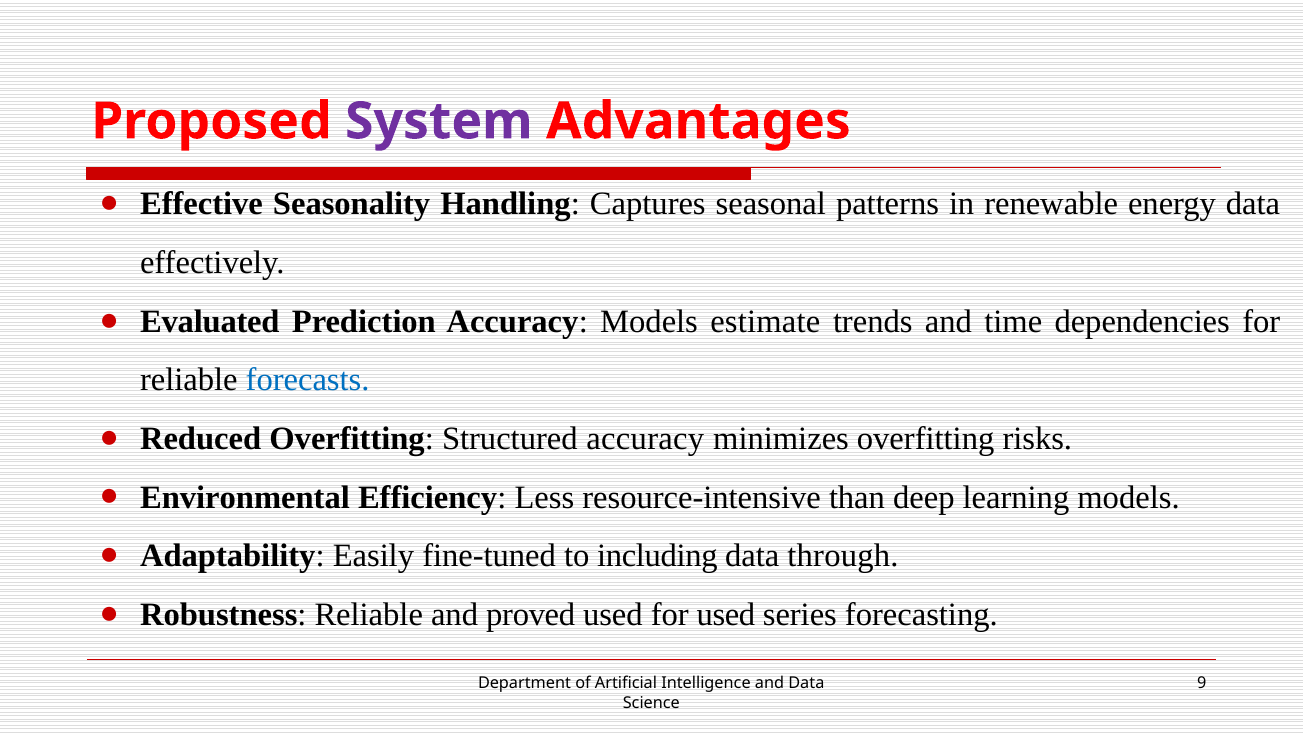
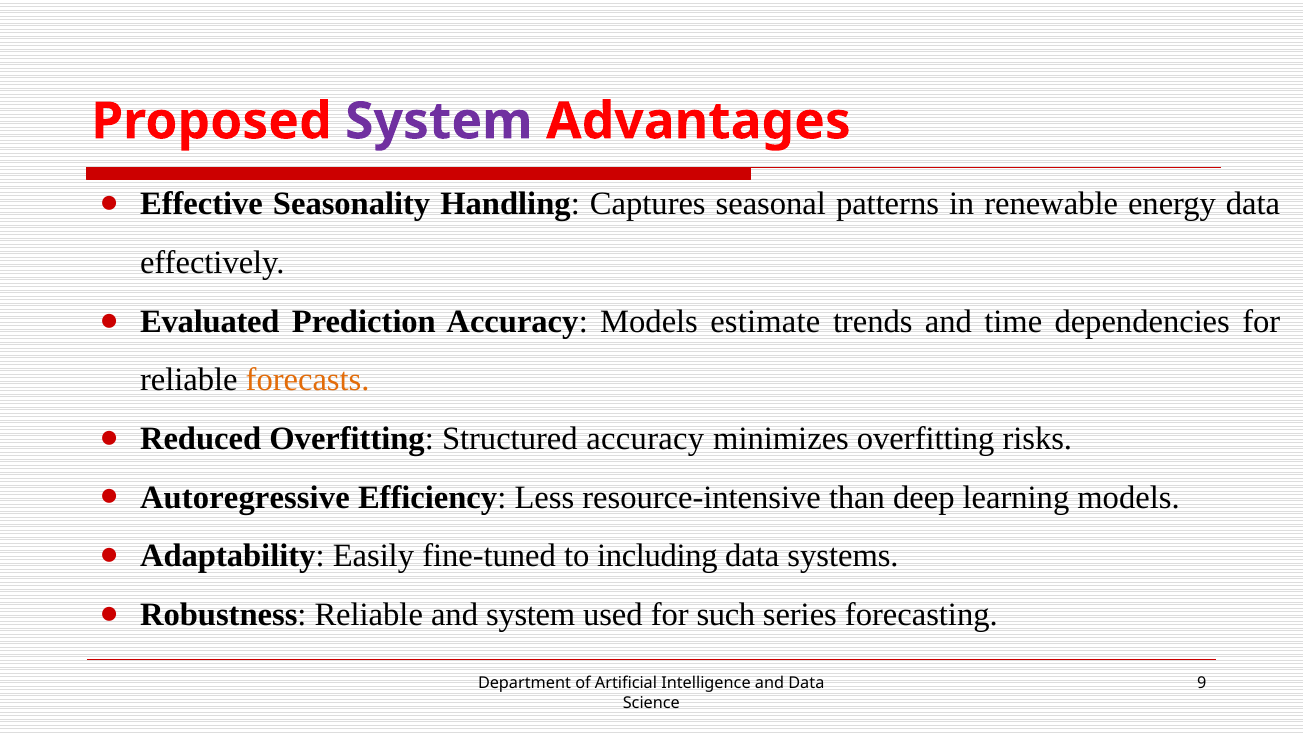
forecasts colour: blue -> orange (308, 380)
Environmental: Environmental -> Autoregressive (245, 497)
through: through -> systems (843, 556)
and proved: proved -> system (531, 615)
for used: used -> such (726, 615)
